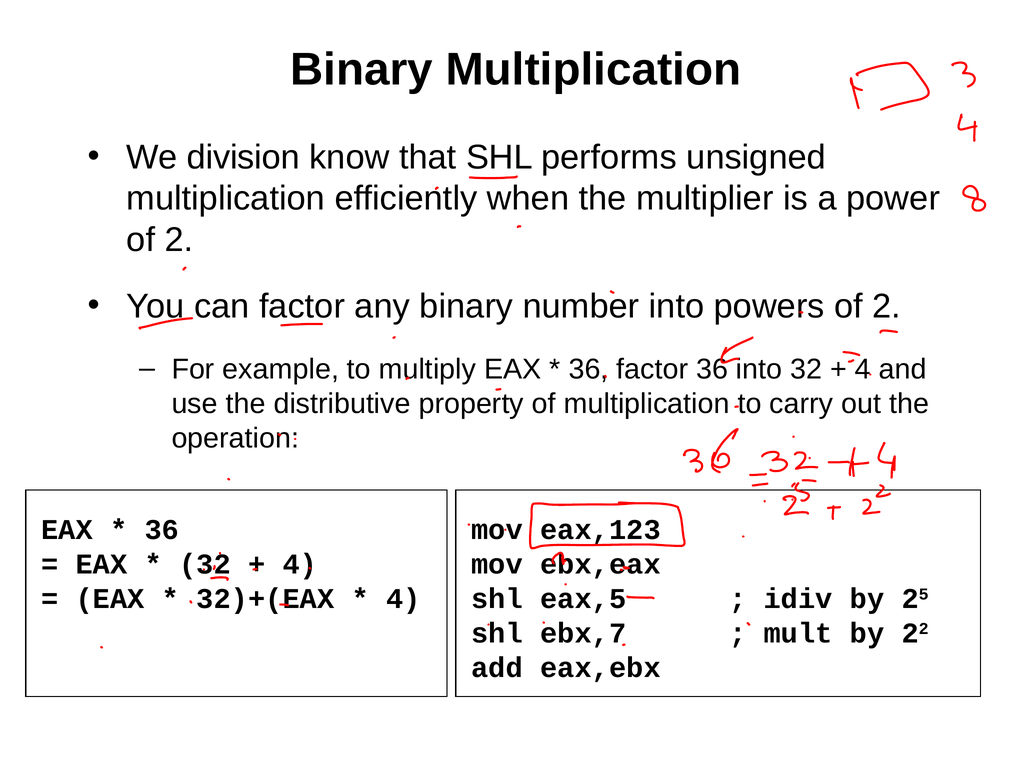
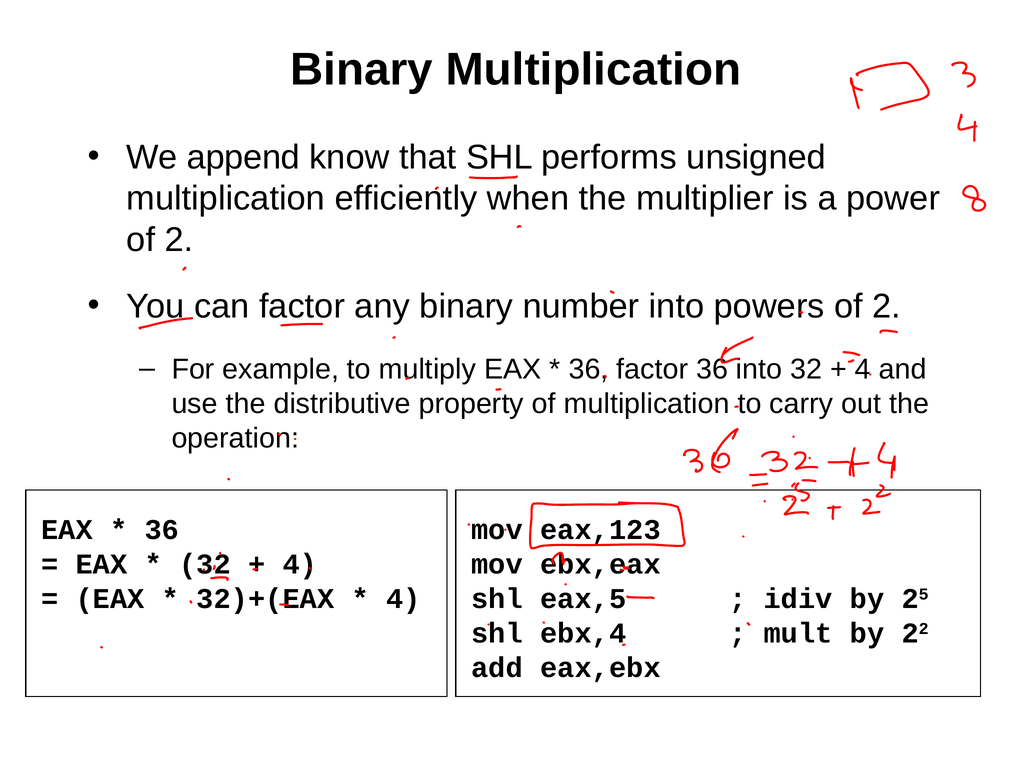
division: division -> append (243, 157)
ebx,7: ebx,7 -> ebx,4 (583, 633)
